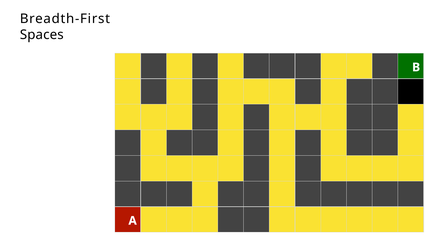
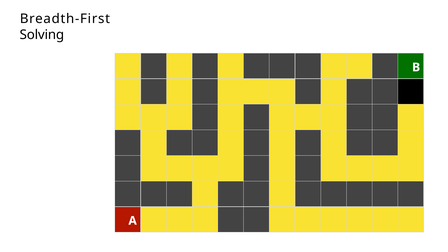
Spaces: Spaces -> Solving (42, 35)
